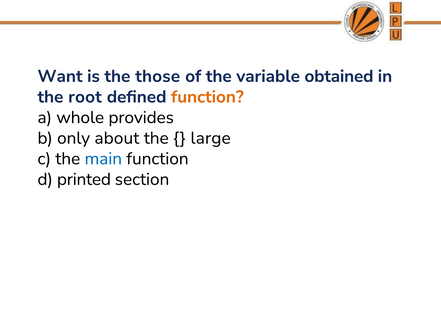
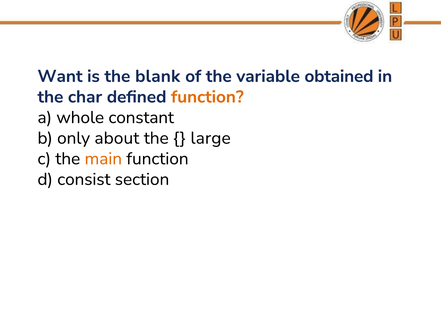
those: those -> blank (158, 76)
root: root -> char (85, 97)
provides: provides -> constant (141, 117)
main colour: blue -> orange (103, 159)
printed: printed -> consist (84, 179)
